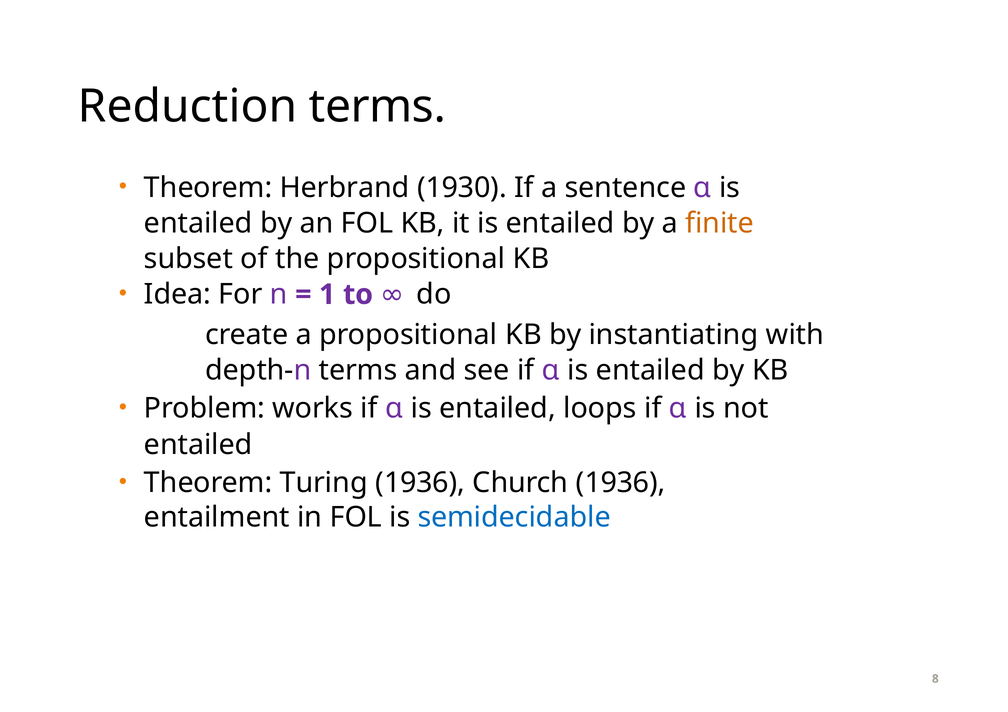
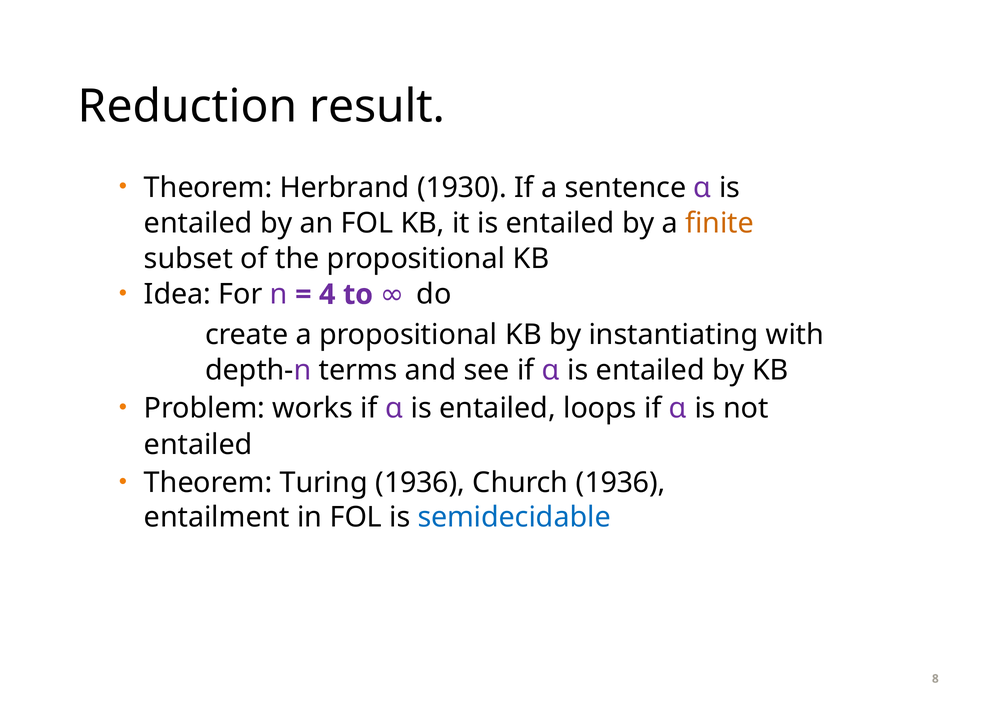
Reduction terms: terms -> result (377, 107)
1: 1 -> 4 (327, 295)
